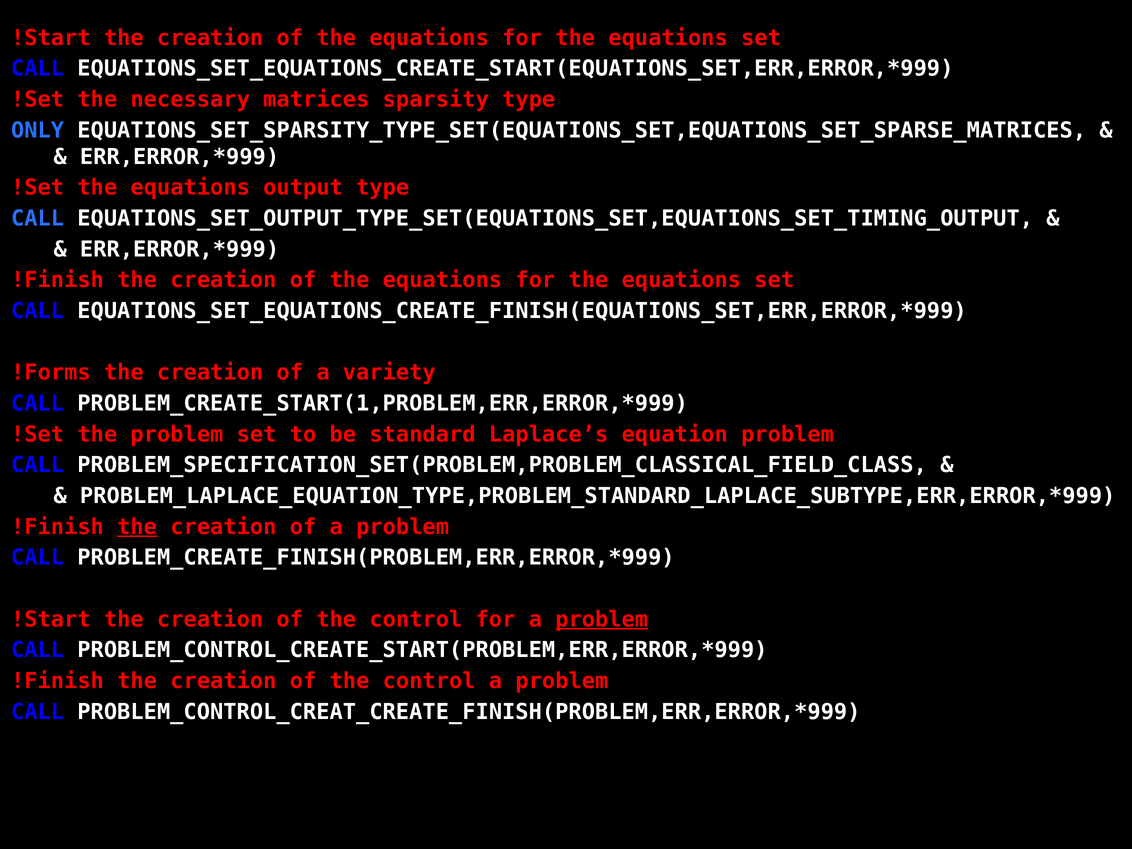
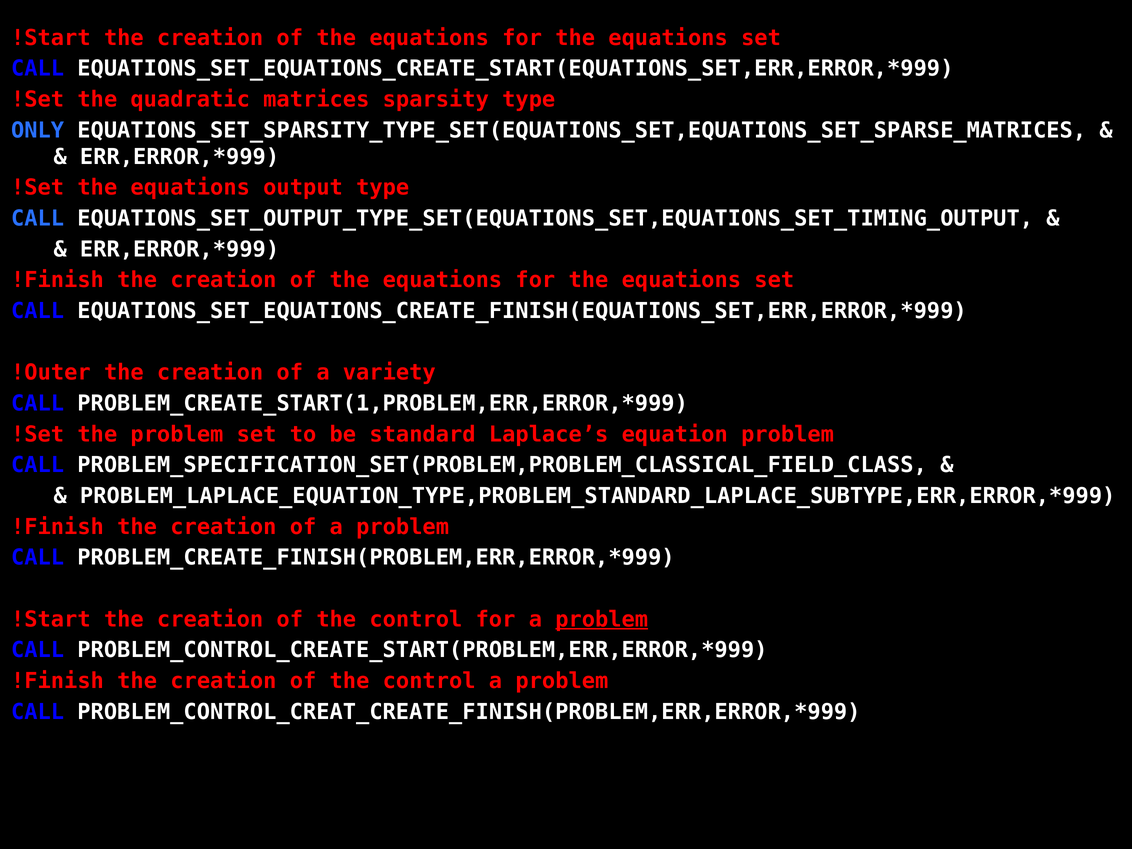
necessary: necessary -> quadratic (190, 99)
!Forms: !Forms -> !Outer (51, 373)
the underline: present -> none (137, 527)
